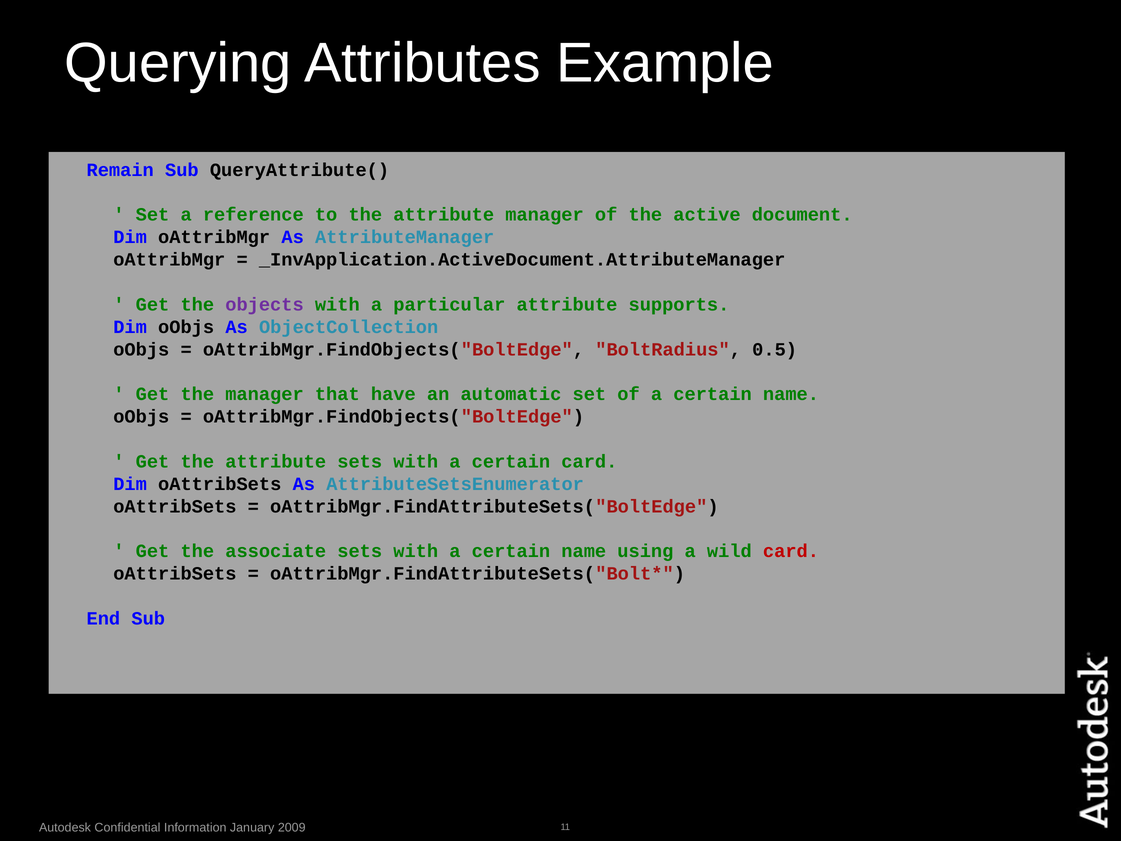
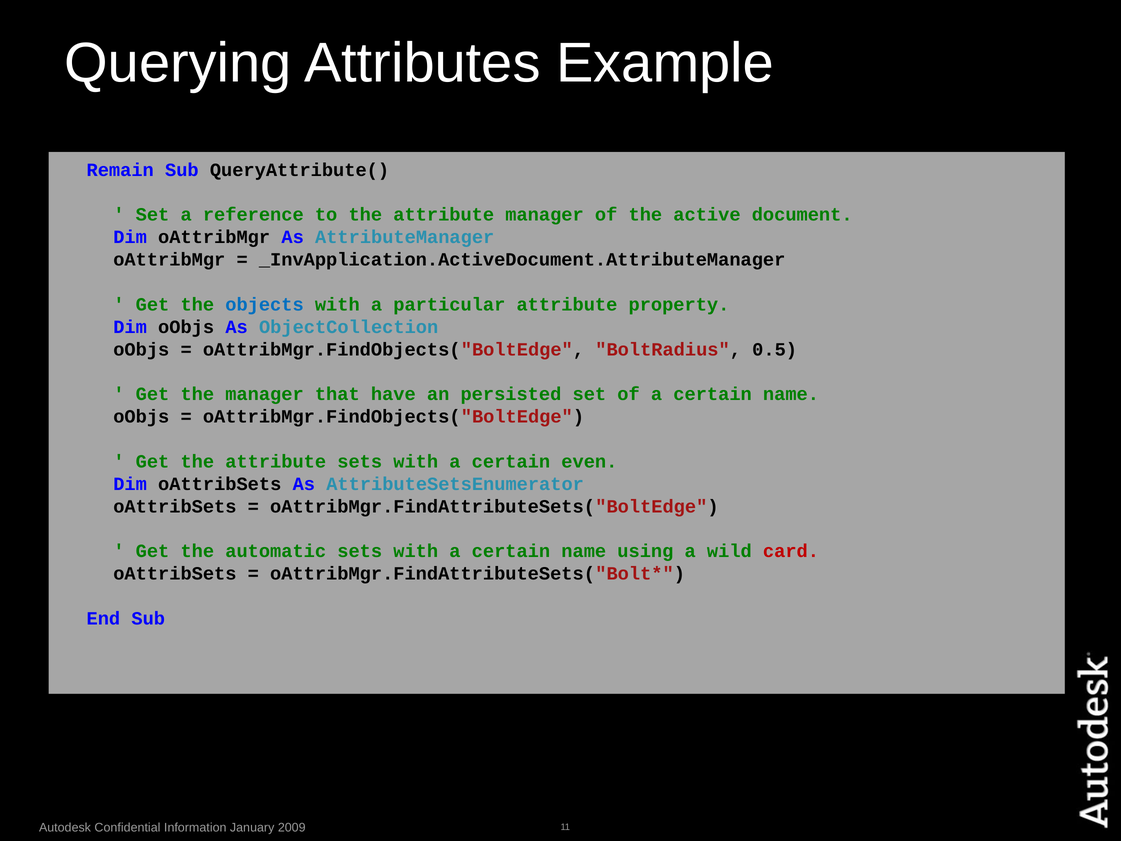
objects colour: purple -> blue (265, 304)
supports: supports -> property (679, 304)
automatic: automatic -> persisted (511, 394)
certain card: card -> even (589, 461)
associate: associate -> automatic (276, 551)
